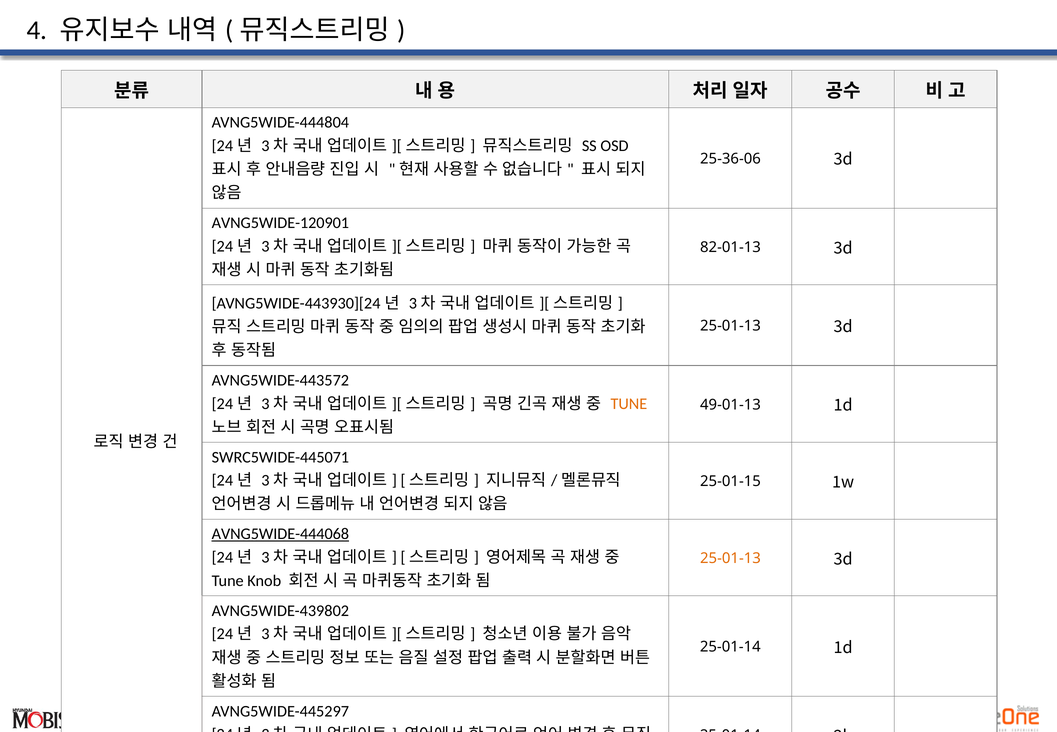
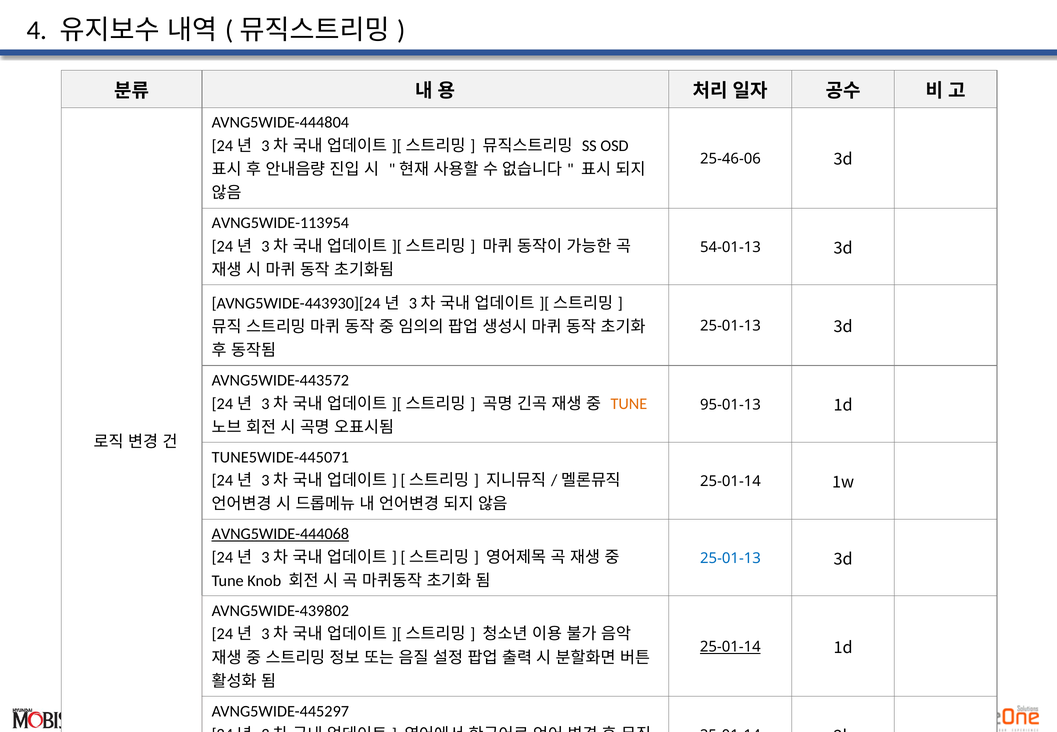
25-36-06: 25-36-06 -> 25-46-06 (730, 159)
AVNG5WIDE-120901: AVNG5WIDE-120901 -> AVNG5WIDE-113954 (280, 223)
82-01-13: 82-01-13 -> 54-01-13 (730, 247)
49-01-13: 49-01-13 -> 95-01-13 (730, 405)
SWRC5WIDE-445071: SWRC5WIDE-445071 -> TUNE5WIDE-445071 (280, 457)
25-01-15: 25-01-15 -> 25-01-14 (730, 481)
25-01-13 colour: orange -> blue (730, 558)
25-01-14 underline: none -> present (730, 647)
